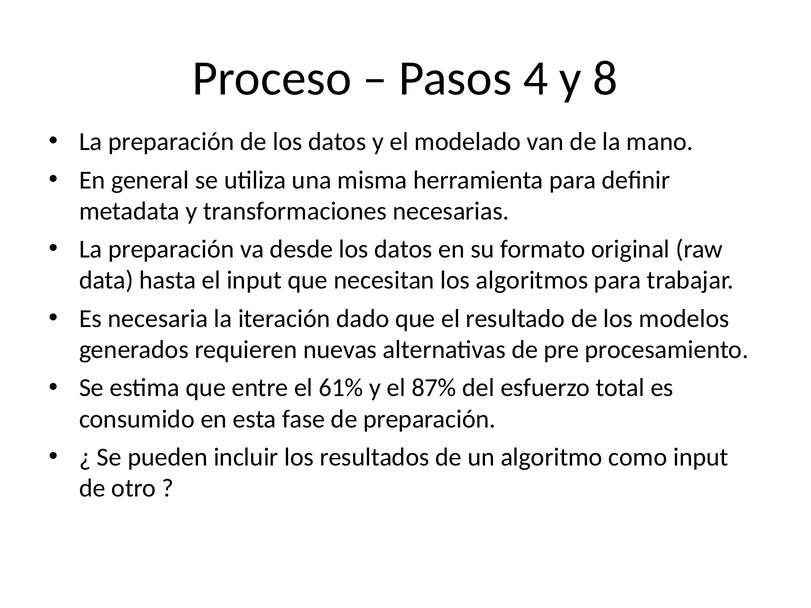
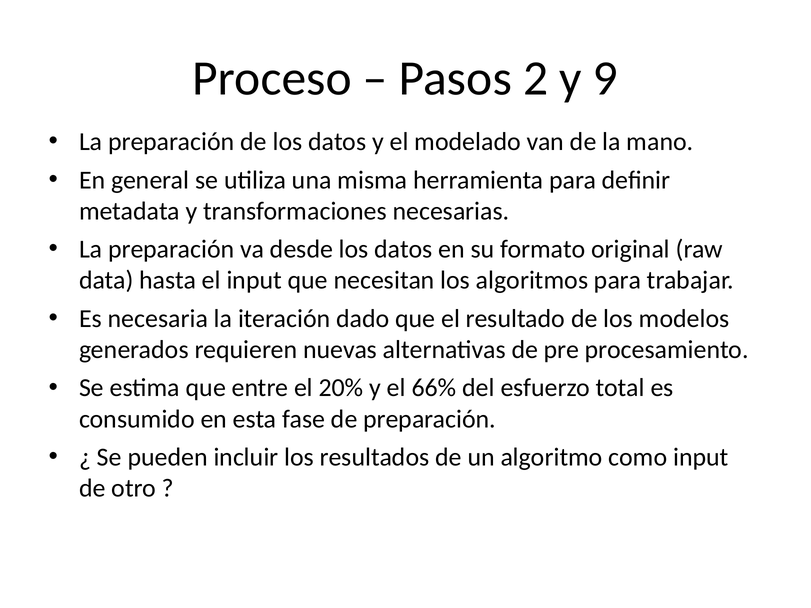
4: 4 -> 2 (536, 79)
8: 8 -> 9 (605, 79)
61%: 61% -> 20% (341, 388)
87%: 87% -> 66% (434, 388)
